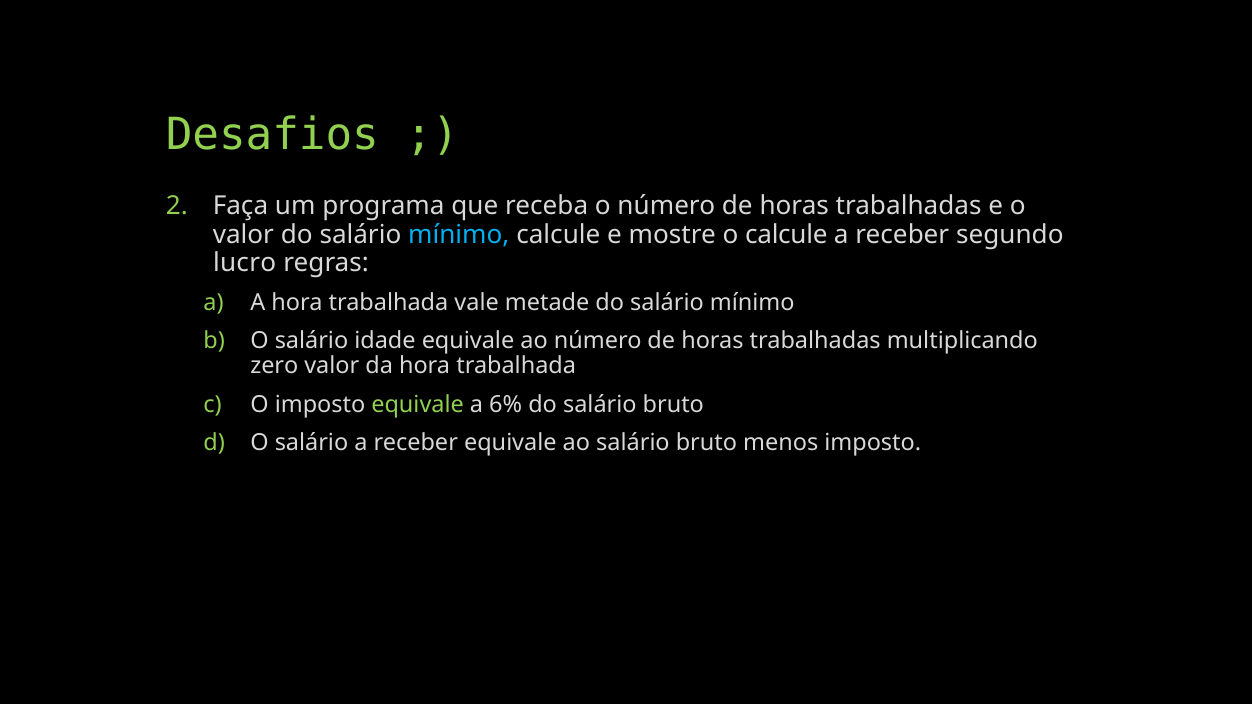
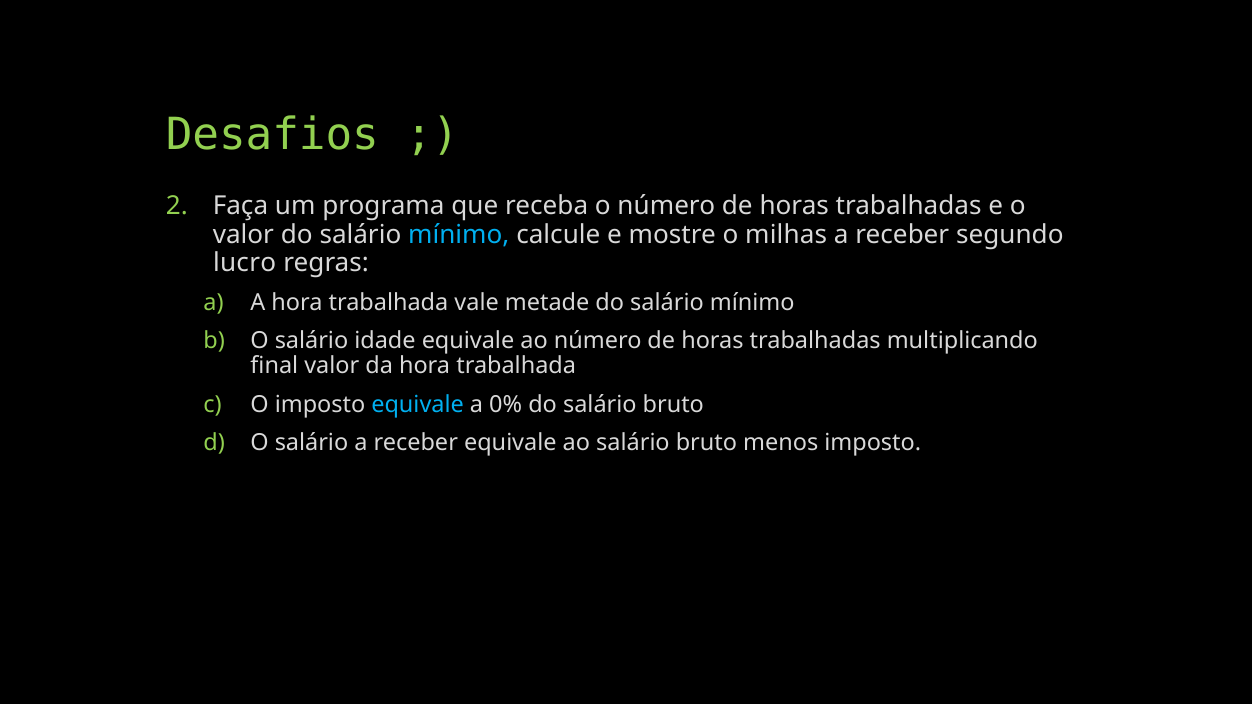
o calcule: calcule -> milhas (786, 235)
zero: zero -> final (274, 366)
equivale colour: light green -> light blue (418, 405)
6%: 6% -> 0% (506, 405)
